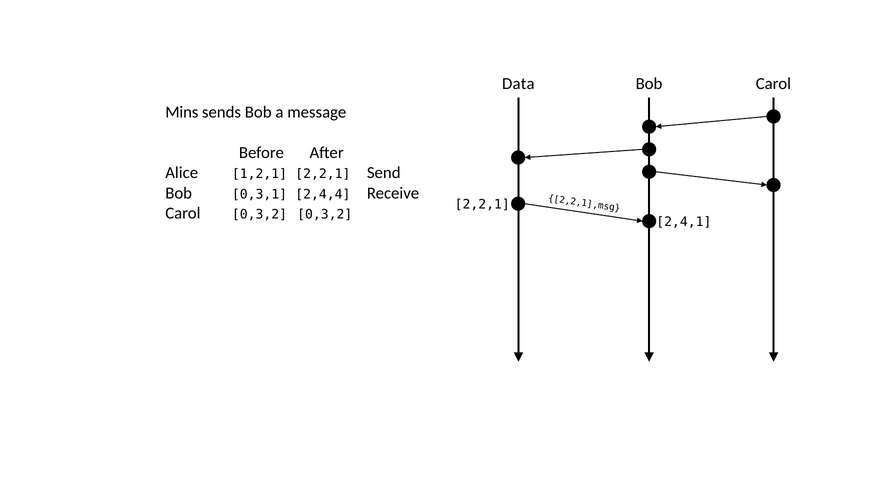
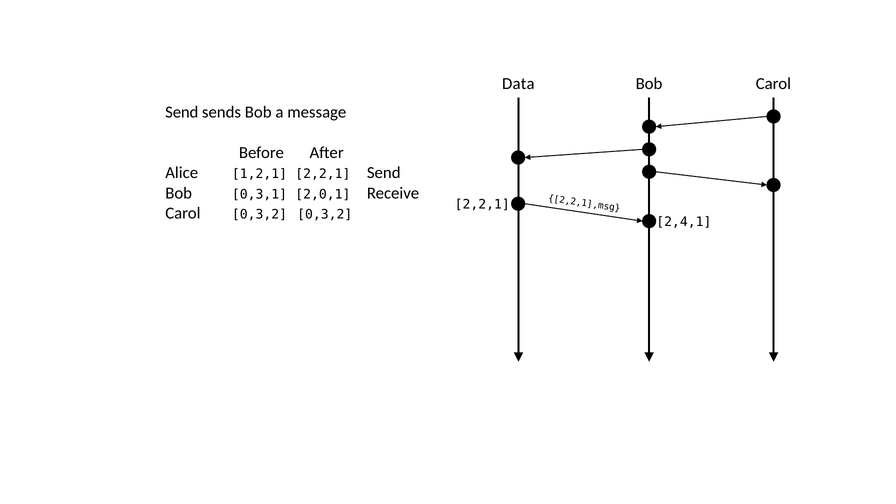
Mins: Mins -> Send (182, 112)
2,4,4: 2,4,4 -> 2,0,1 (323, 194)
